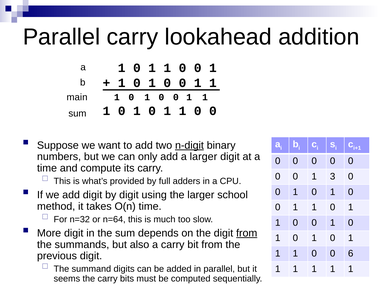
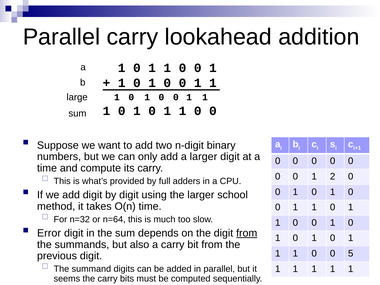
main: main -> large (77, 97)
n-digit underline: present -> none (189, 145)
3: 3 -> 2 (333, 176)
More: More -> Error (49, 233)
6: 6 -> 5 (351, 254)
